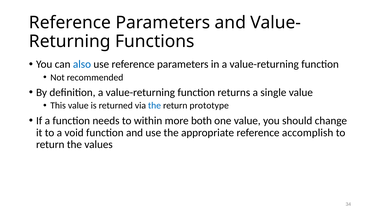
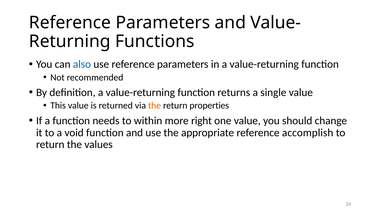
the colour: blue -> orange (155, 105)
prototype: prototype -> properties (209, 105)
both: both -> right (201, 121)
